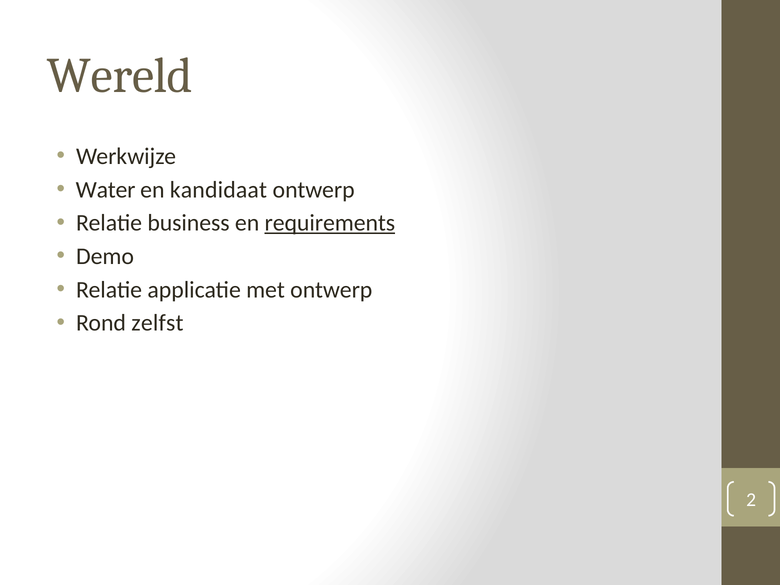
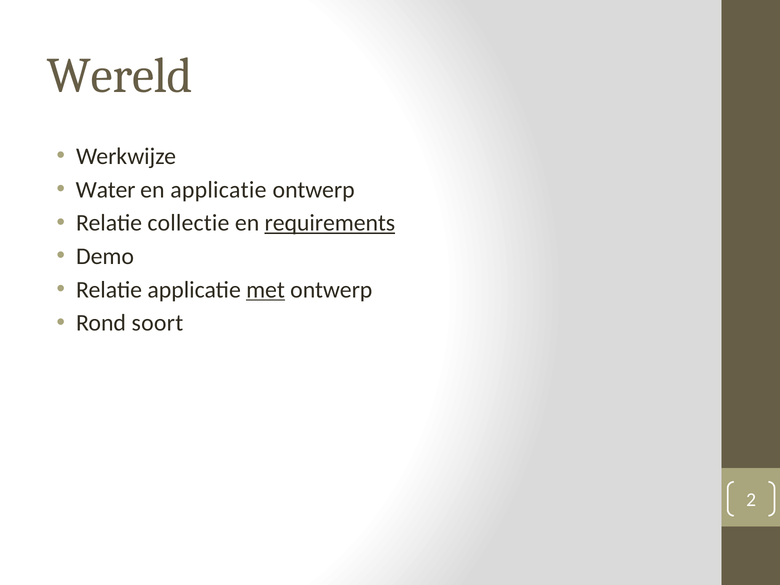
en kandidaat: kandidaat -> applicatie (218, 190)
business: business -> collectie (188, 223)
met underline: none -> present (266, 290)
zelfst: zelfst -> soort (157, 323)
